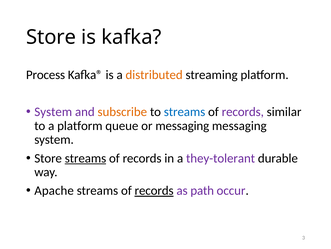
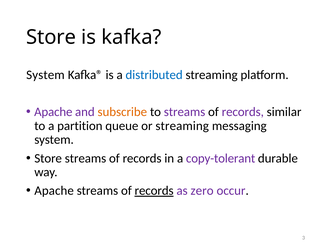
Process: Process -> System (45, 75)
distributed colour: orange -> blue (154, 75)
System: System -> Apache (53, 112)
streams colour: blue -> purple (185, 112)
a platform: platform -> partition (80, 125)
or messaging: messaging -> streaming (182, 125)
streams underline: present -> none (85, 158)
they-tolerant: they-tolerant -> copy-tolerant (221, 158)
path: path -> zero (202, 190)
